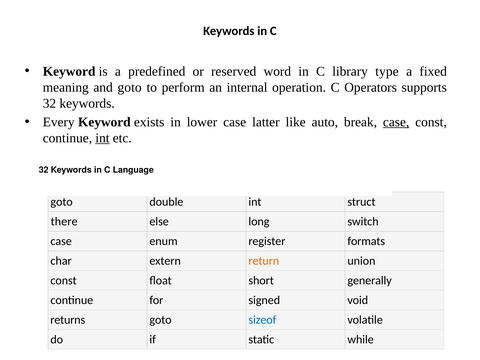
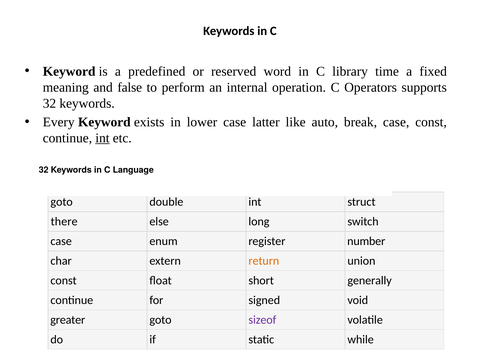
type: type -> time (387, 71)
and goto: goto -> false (130, 87)
case underline: present -> none (396, 122)
formats: formats -> number (366, 241)
returns: returns -> greater (68, 320)
sizeof colour: blue -> purple (262, 320)
